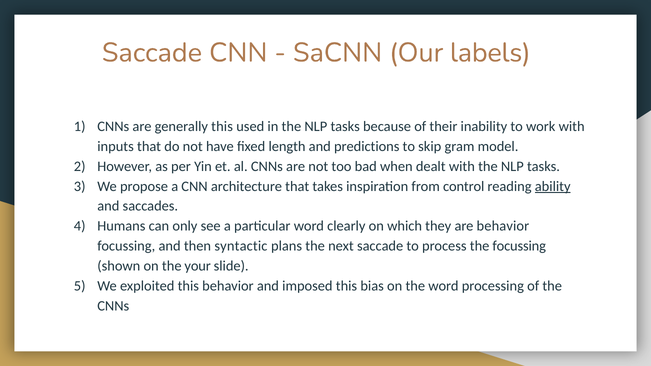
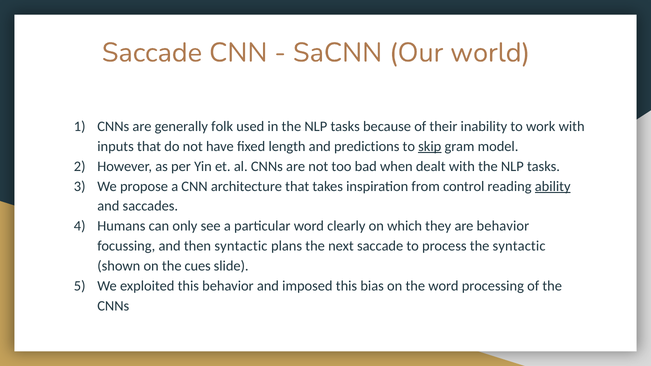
labels: labels -> world (490, 53)
generally this: this -> folk (222, 127)
skip underline: none -> present (430, 146)
the focussing: focussing -> syntactic (519, 246)
your: your -> cues (198, 266)
